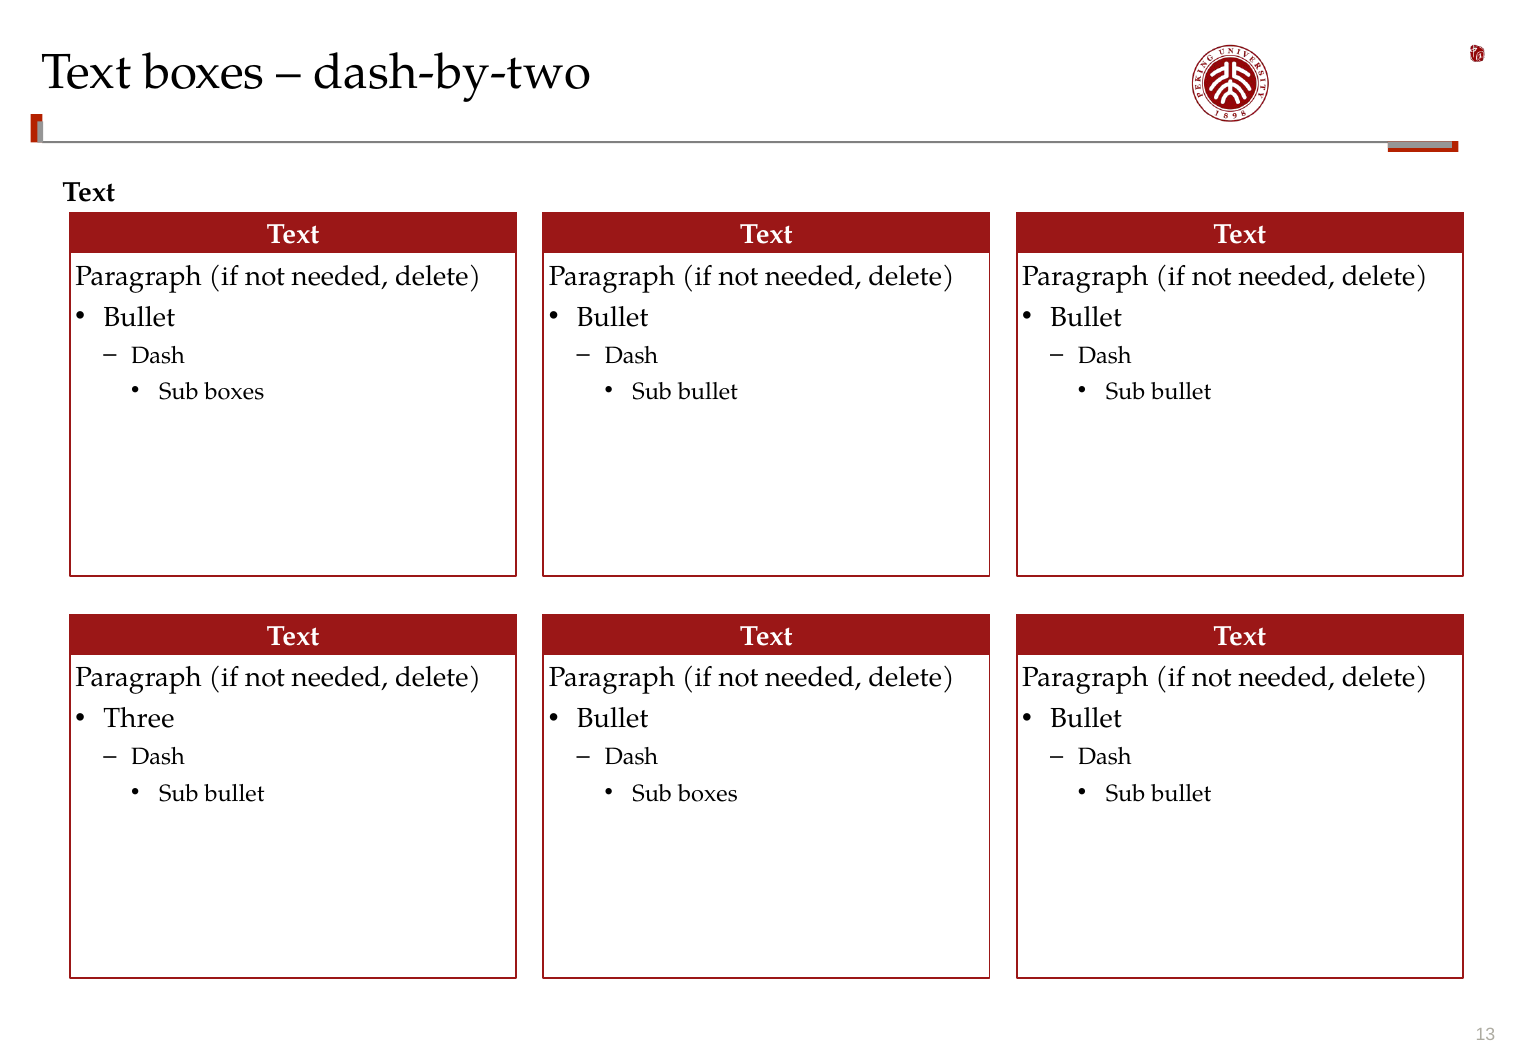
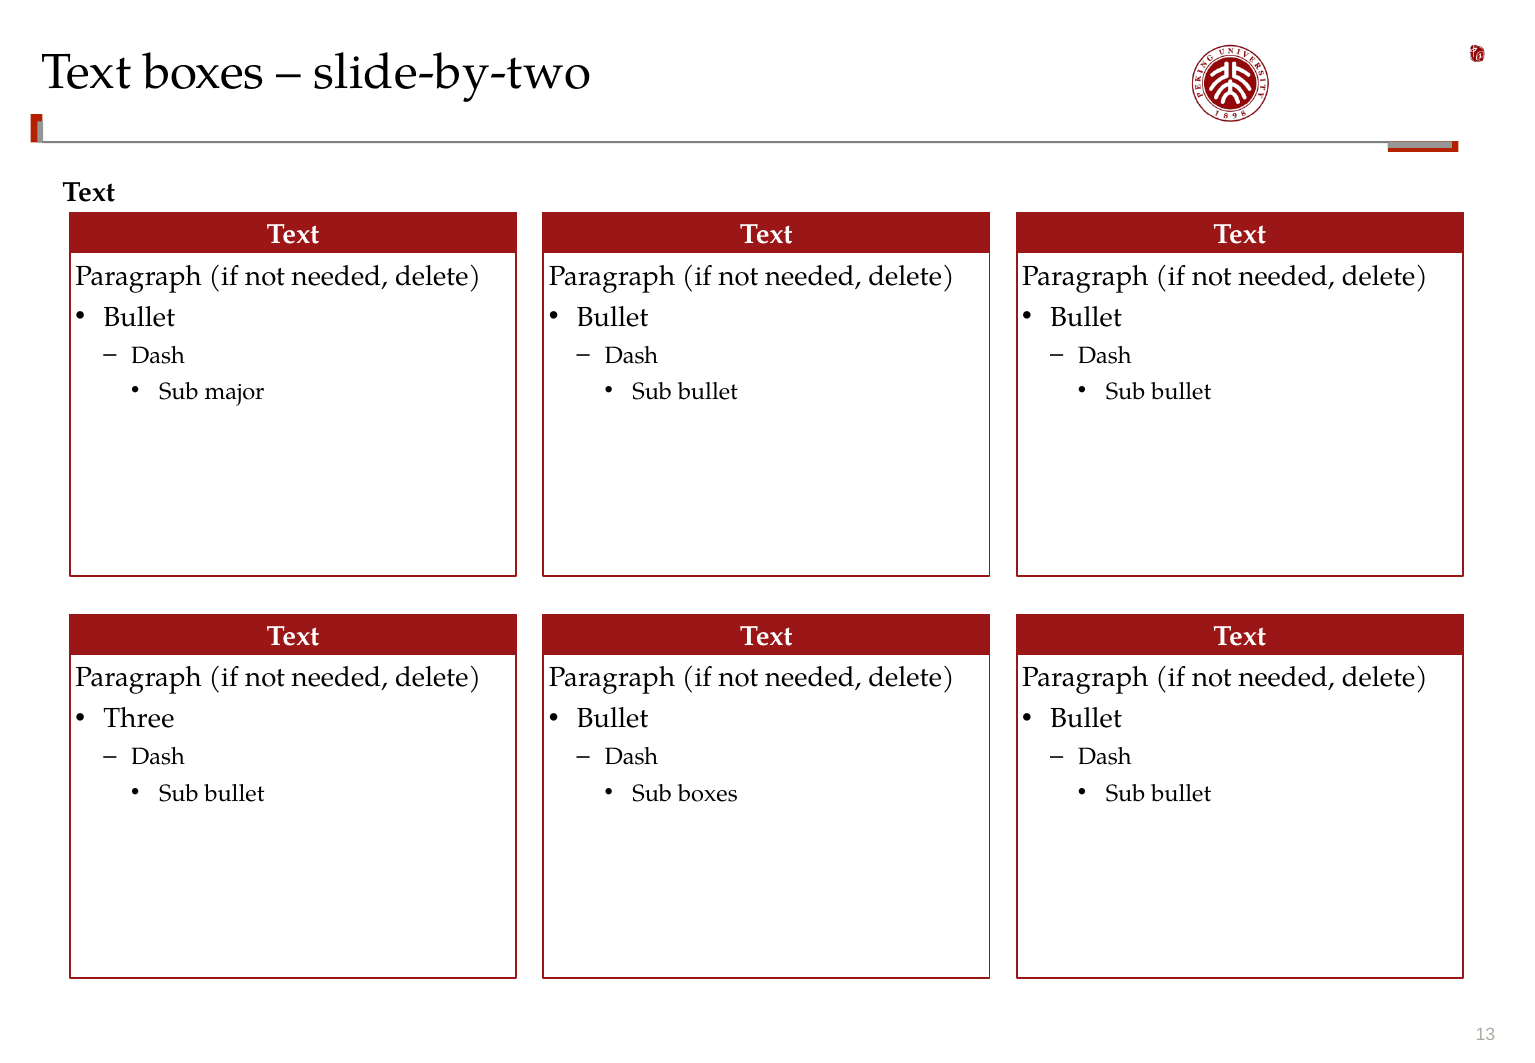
dash-by-two: dash-by-two -> slide-by-two (452, 72)
boxes: boxes -> major (235, 392)
